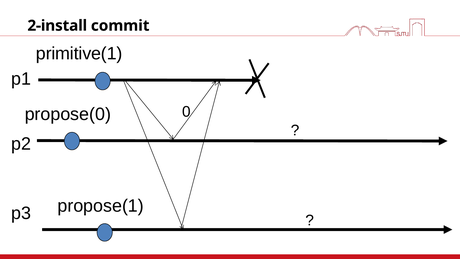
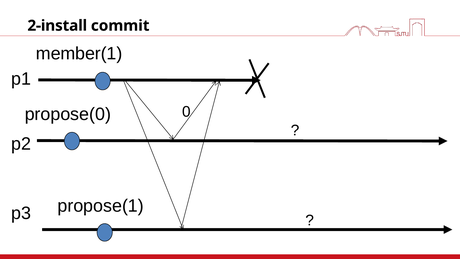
primitive(1: primitive(1 -> member(1 (79, 54)
